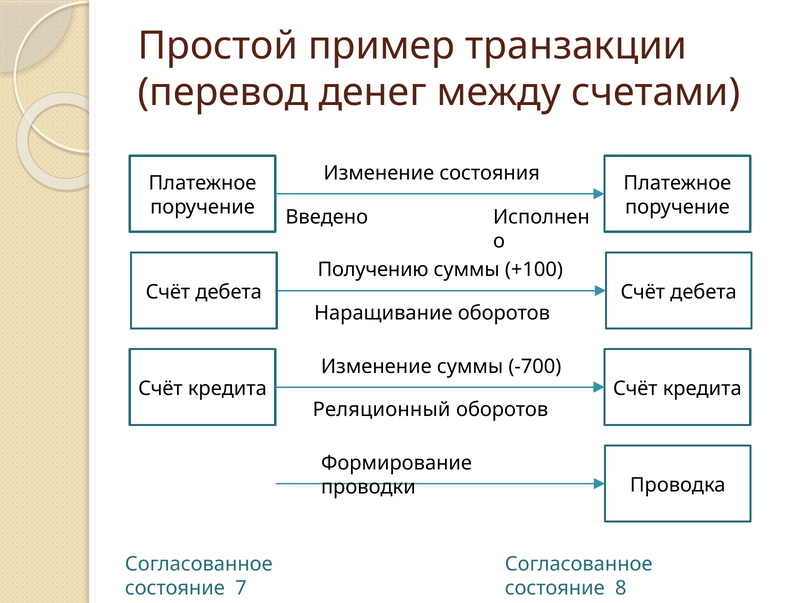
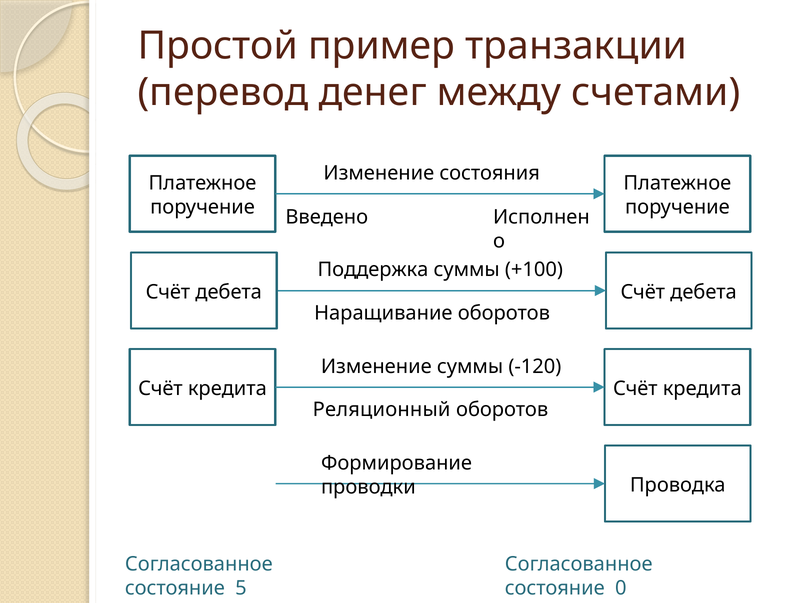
Получению: Получению -> Поддержка (373, 269)
-700: -700 -> -120 (535, 367)
7: 7 -> 5 (241, 588)
8: 8 -> 0 (621, 588)
